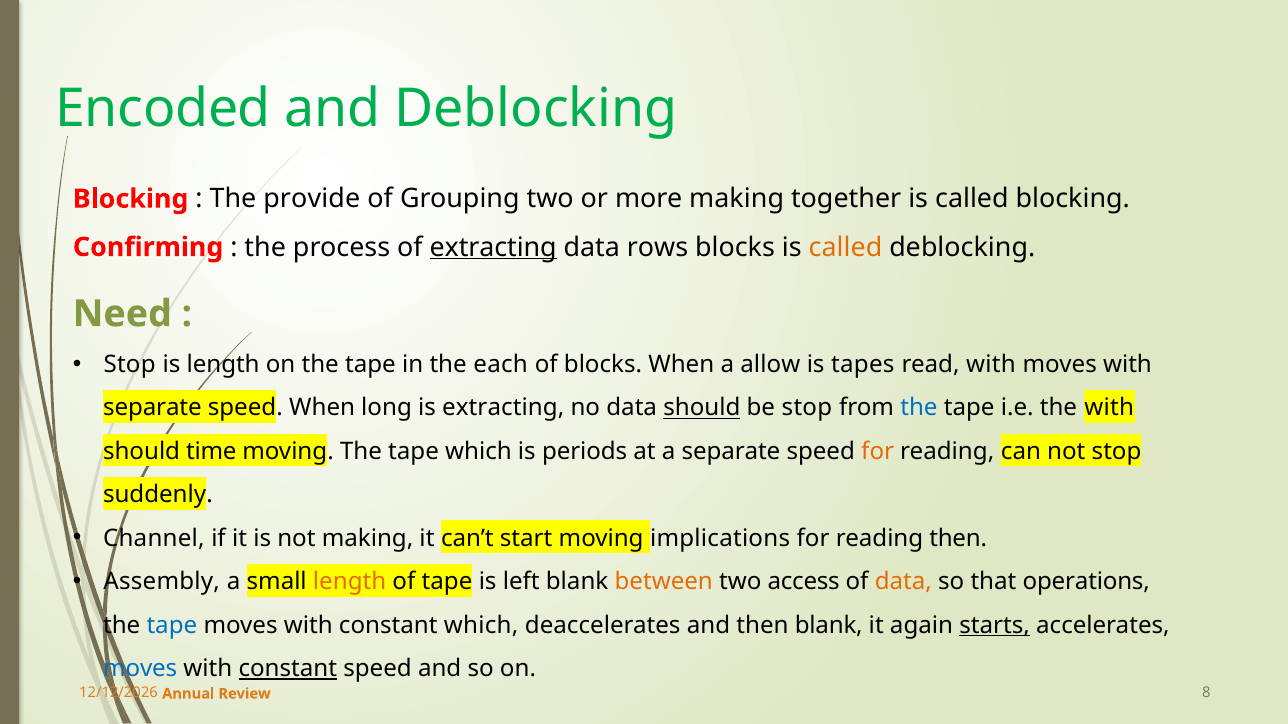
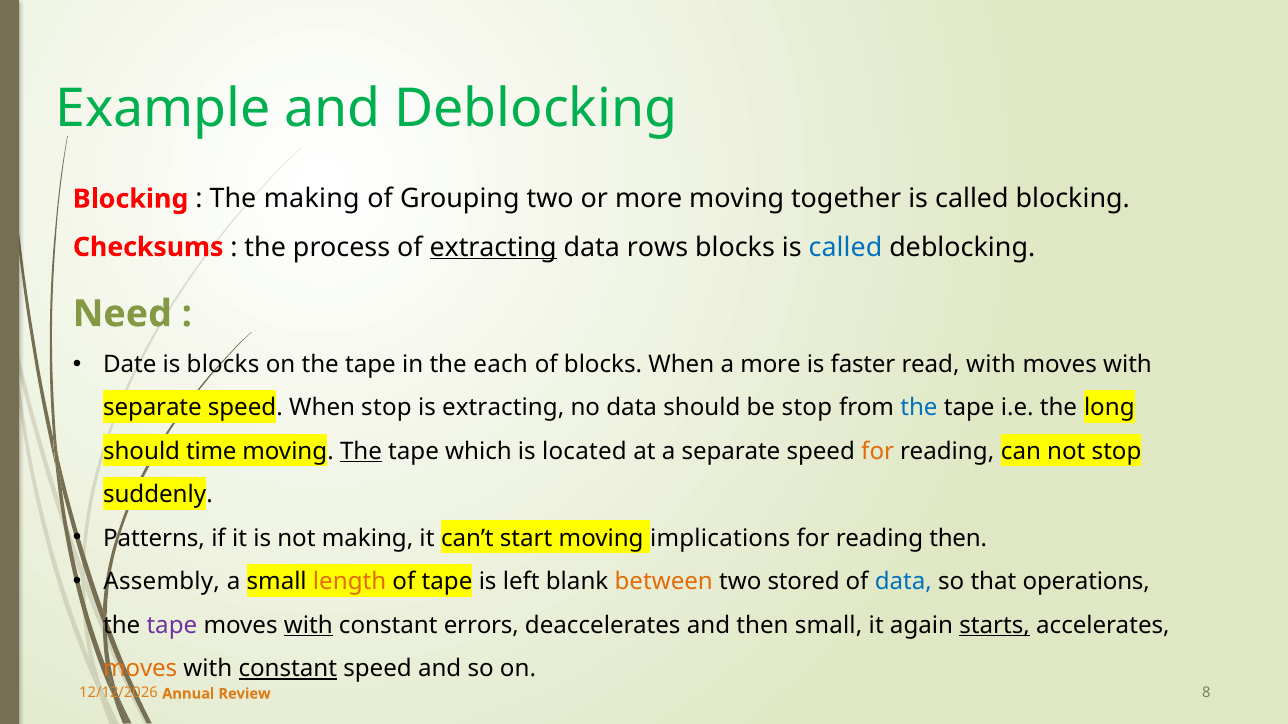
Encoded: Encoded -> Example (163, 109)
The provide: provide -> making (312, 199)
more making: making -> moving (737, 199)
Confirming: Confirming -> Checksums (148, 247)
called colour: orange -> blue (845, 247)
Stop: Stop -> Date (130, 365)
is length: length -> blocks (223, 365)
a allow: allow -> more (770, 365)
tapes: tapes -> faster (863, 365)
When long: long -> stop (386, 408)
should underline: present -> none (702, 408)
the with: with -> long (1109, 408)
The underline: none -> present (361, 452)
periods: periods -> located (584, 452)
Channel: Channel -> Patterns (154, 539)
access: access -> stored (804, 582)
data colour: orange -> blue (903, 582)
tape colour: blue -> purple (172, 625)
with underline: none -> present (308, 625)
constant which: which -> errors (481, 625)
then blank: blank -> small (829, 625)
moves colour: blue -> orange (140, 669)
